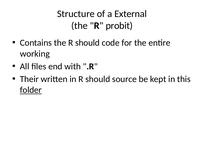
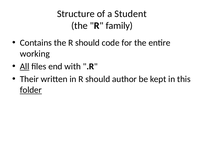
External: External -> Student (131, 14)
probit: probit -> family (119, 26)
All underline: none -> present (25, 66)
source: source -> author (124, 79)
